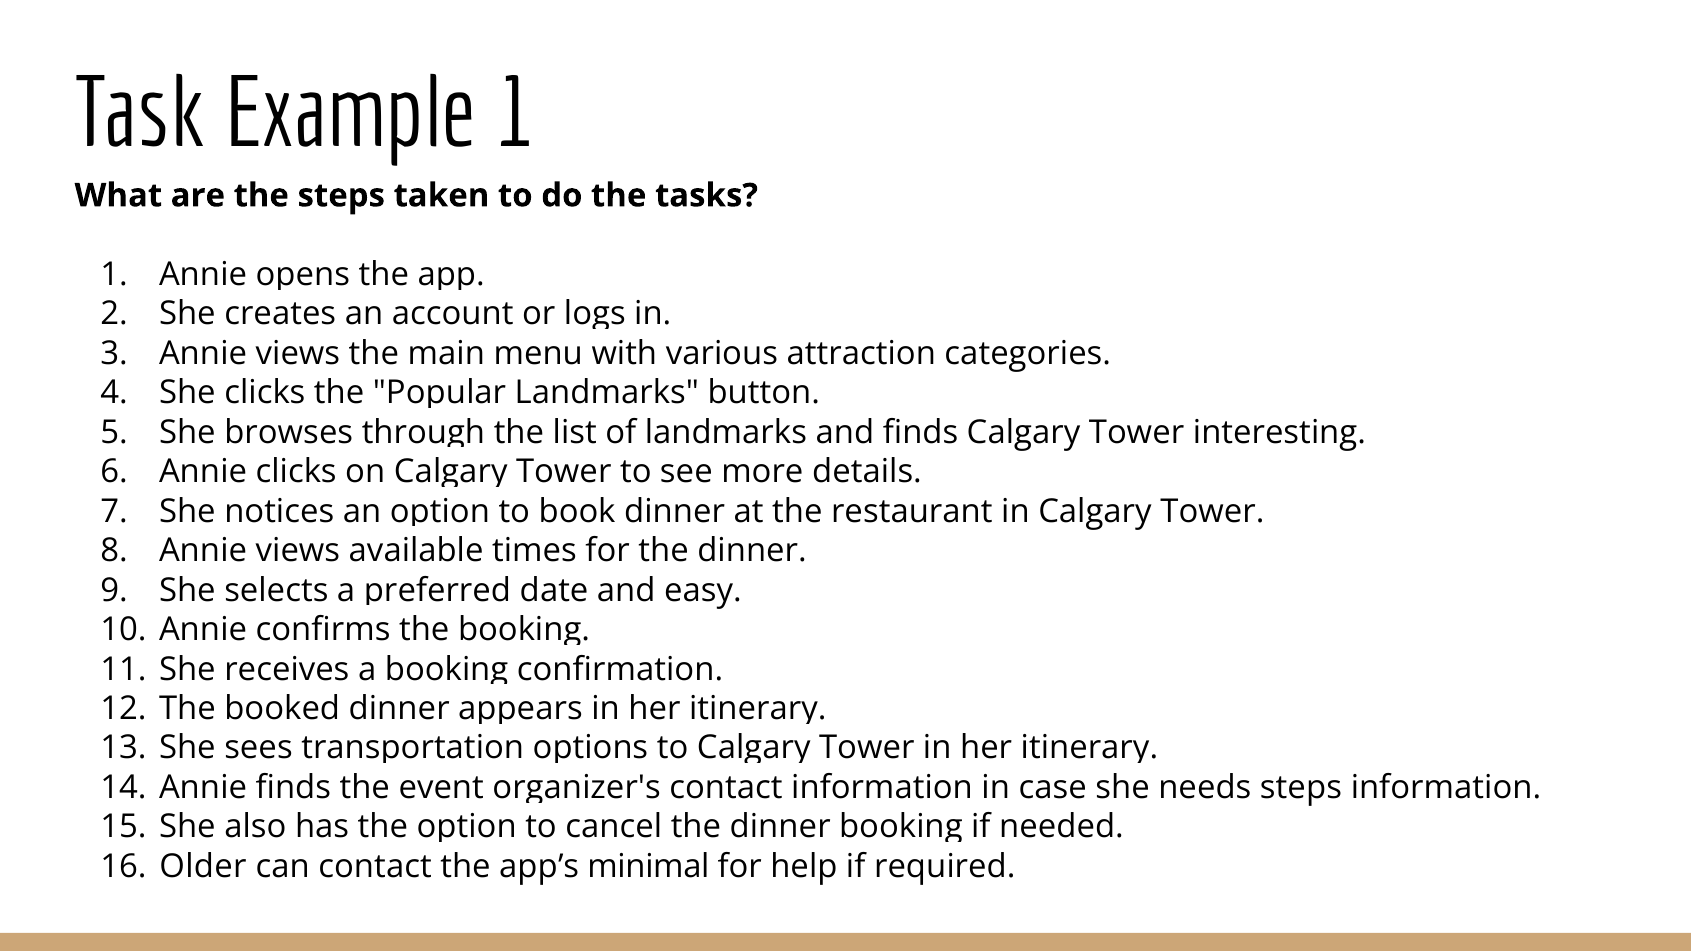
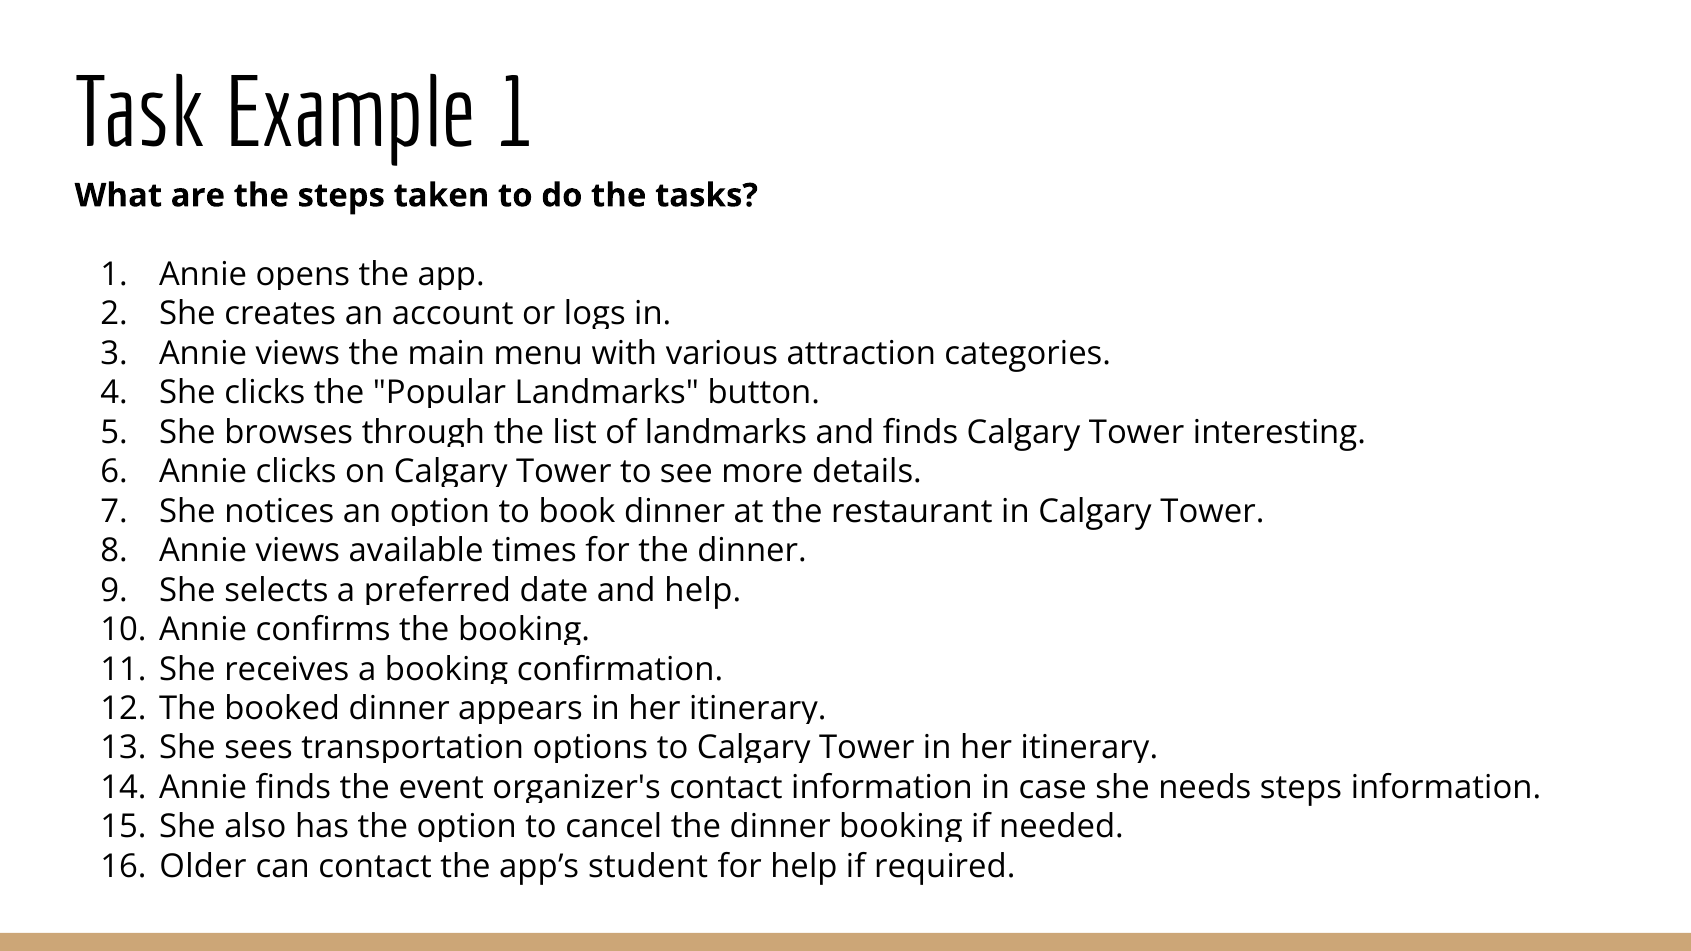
and easy: easy -> help (703, 590)
minimal: minimal -> student (648, 867)
